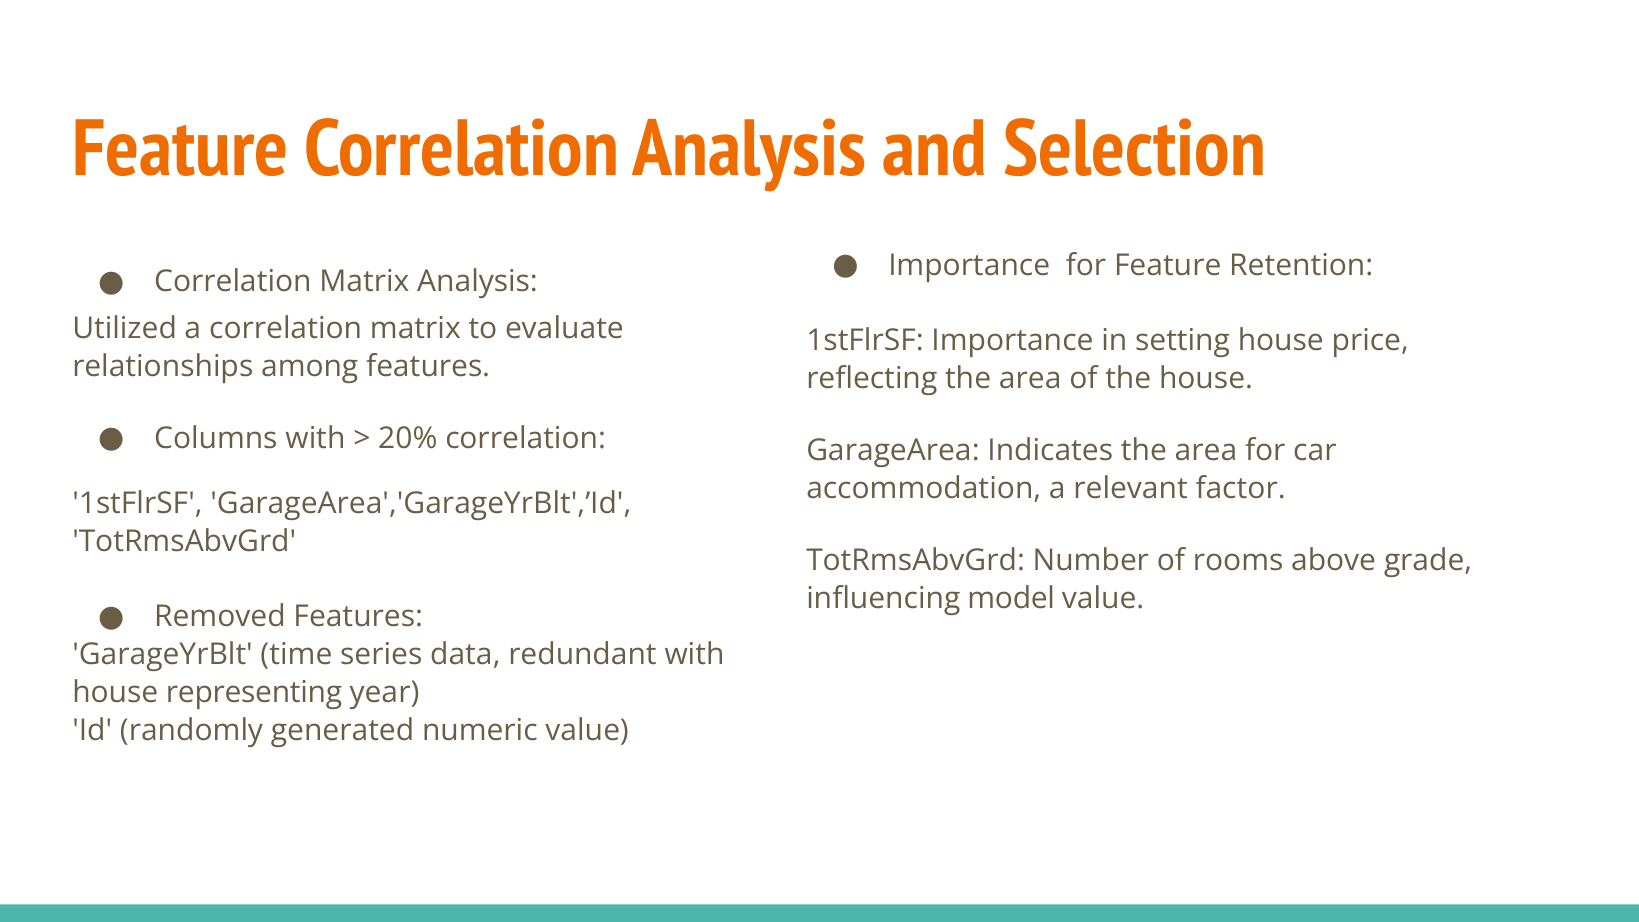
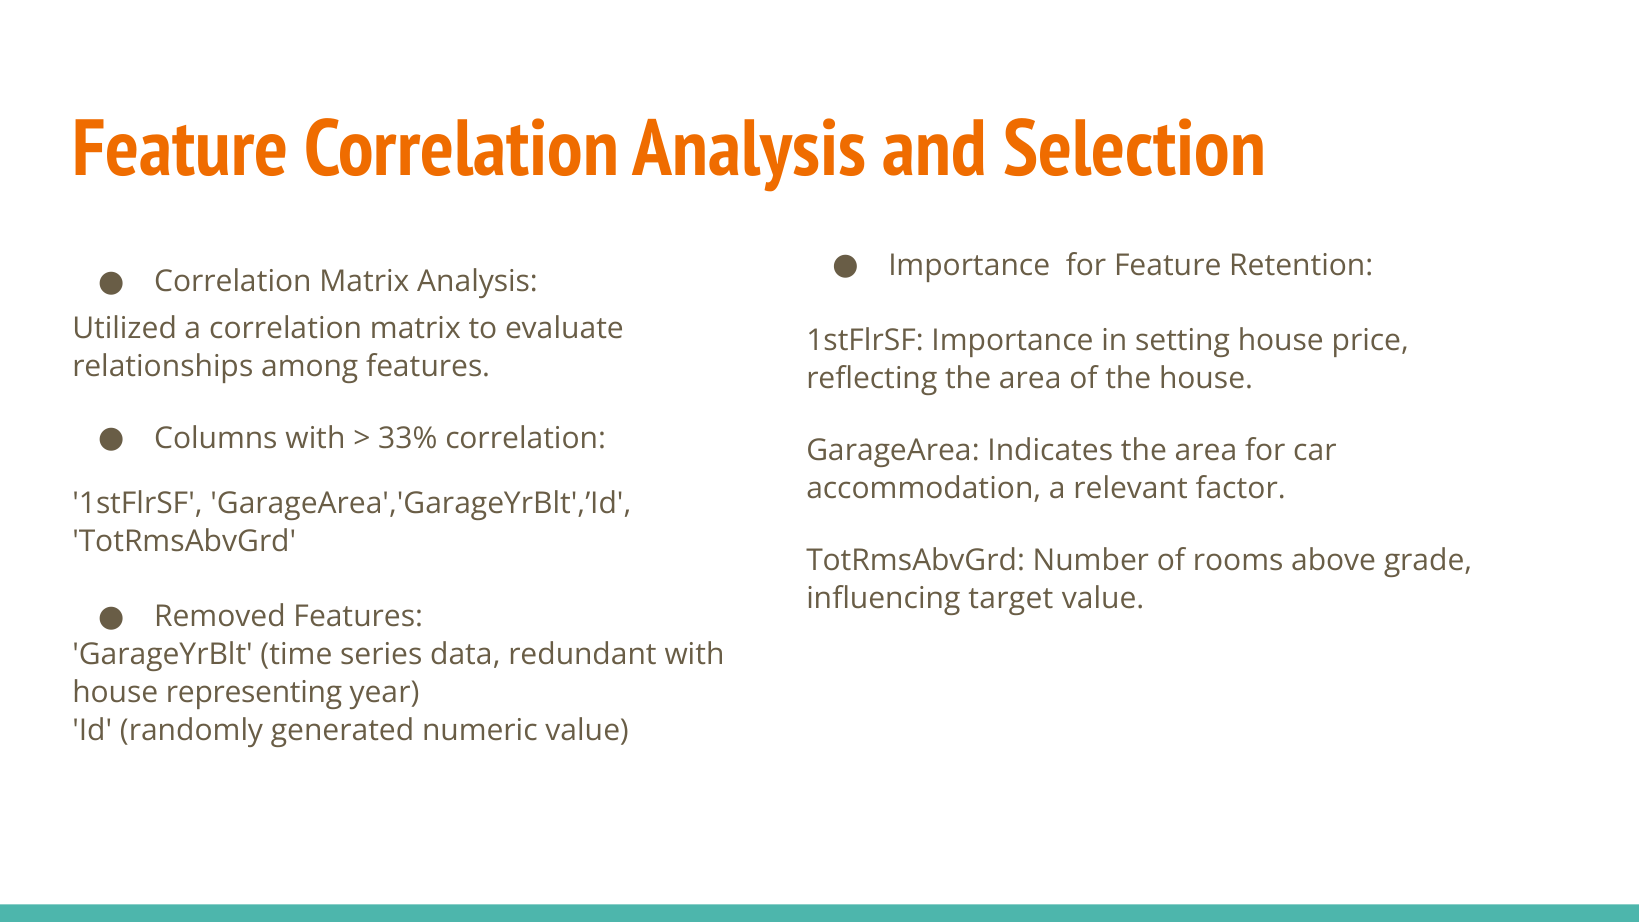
20%: 20% -> 33% (408, 438)
model: model -> target (1011, 598)
